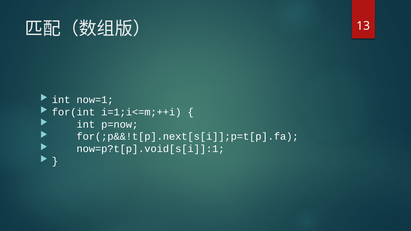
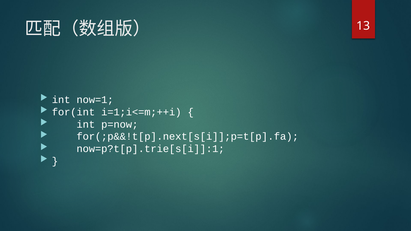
now=p?t[p].void[s[i]]:1: now=p?t[p].void[s[i]]:1 -> now=p?t[p].trie[s[i]]:1 (151, 149)
